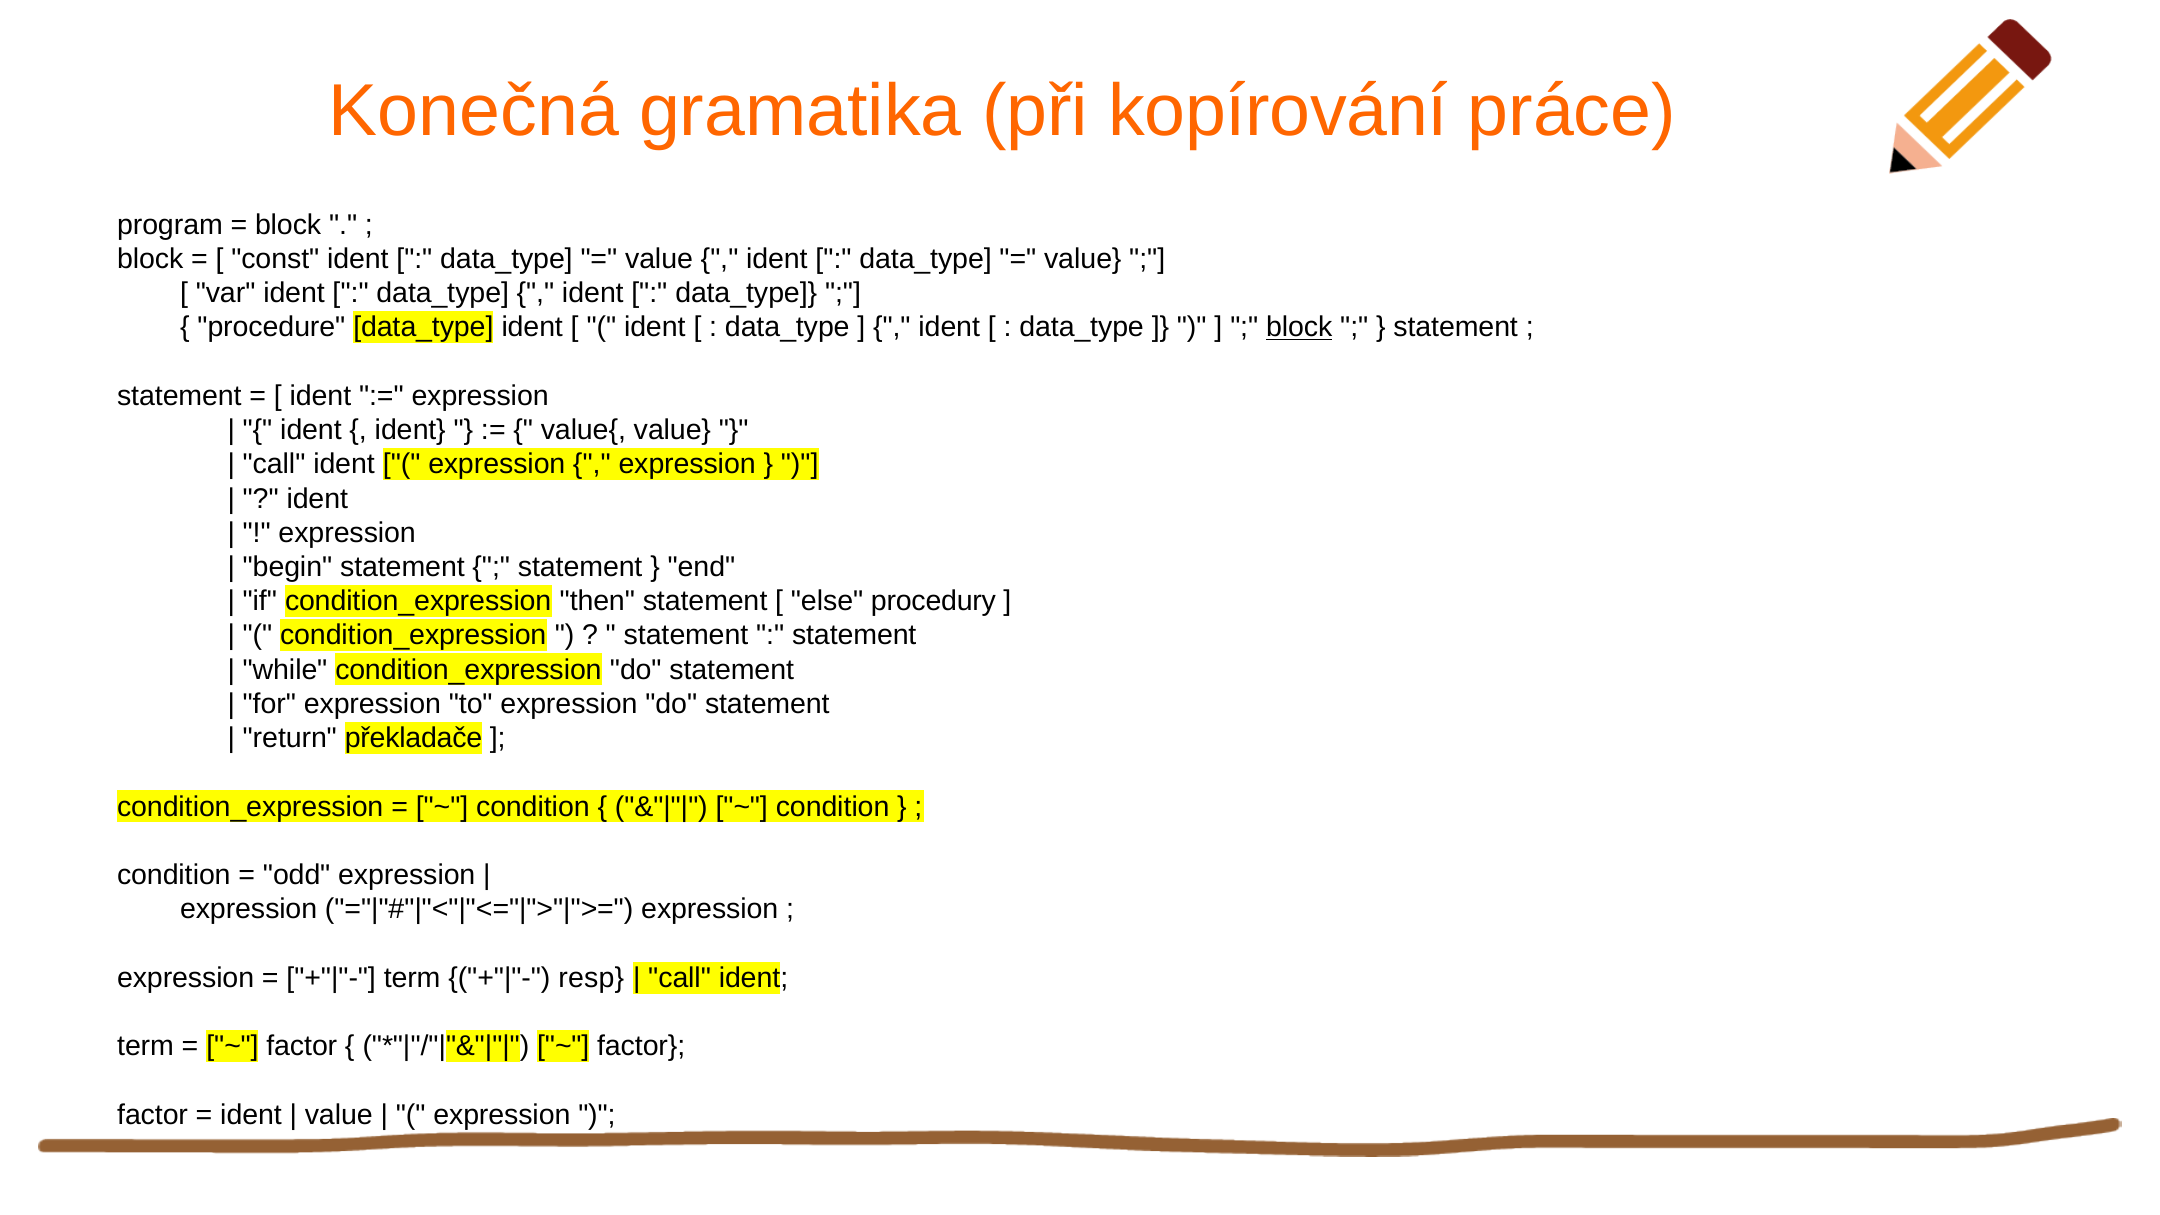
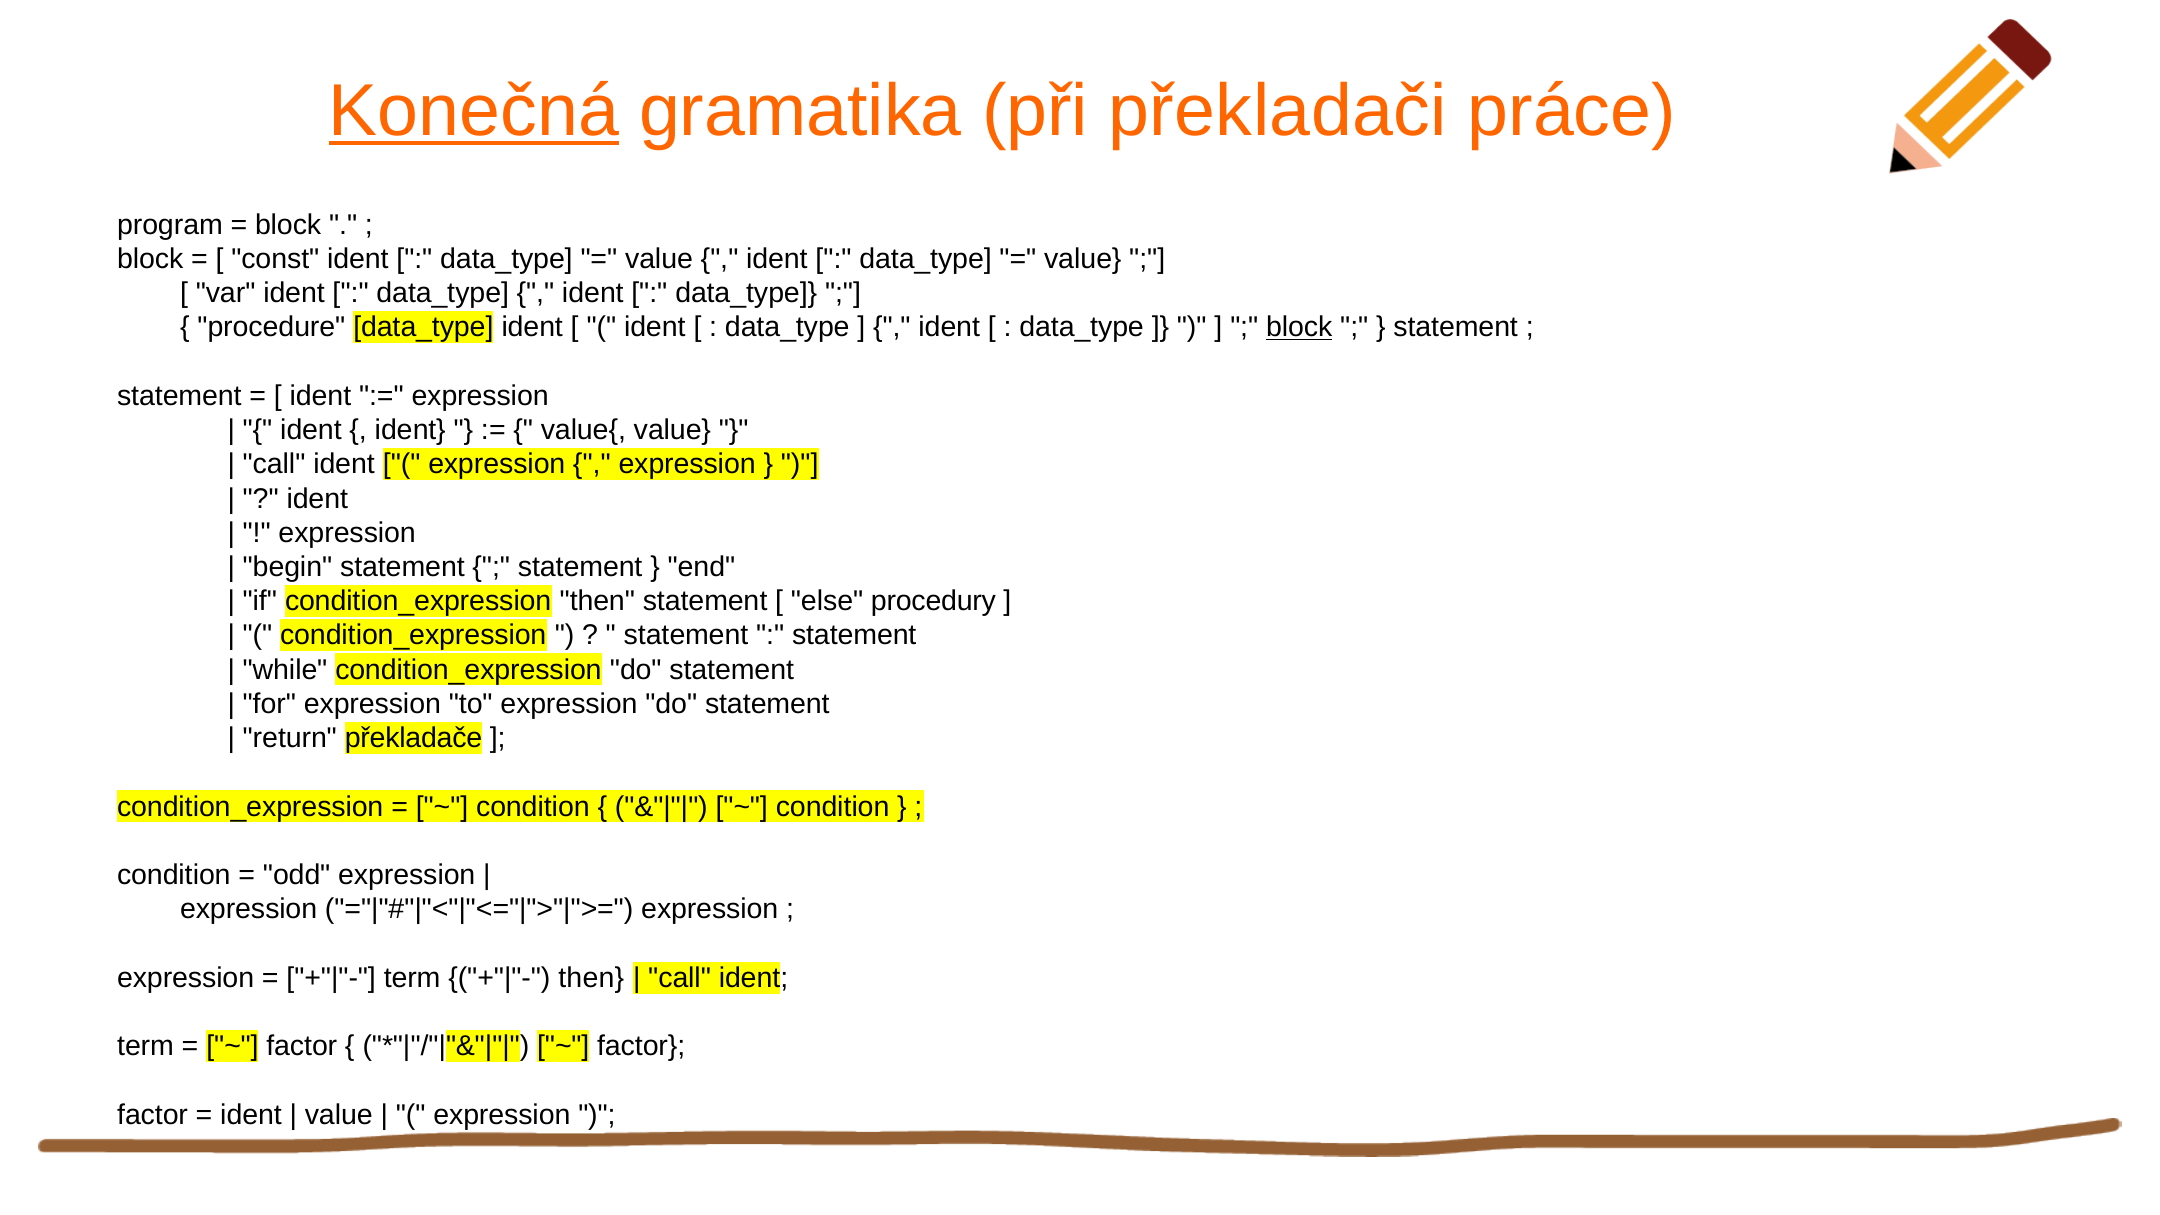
Konečná underline: none -> present (474, 111)
kopírování: kopírování -> překladači (1278, 111)
resp: resp -> then (591, 978)
